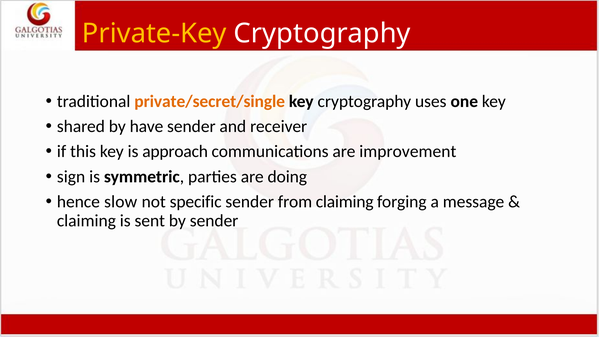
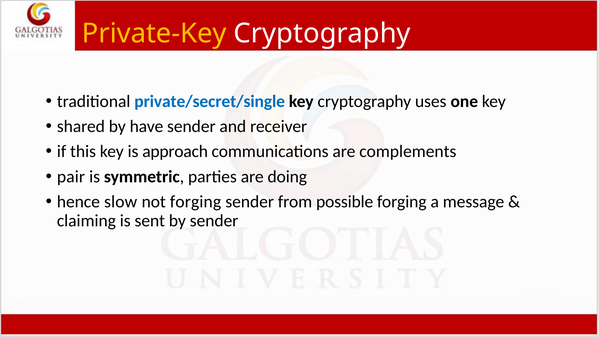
private/secret/single colour: orange -> blue (210, 101)
improvement: improvement -> complements (408, 152)
sign: sign -> pair (71, 177)
not specific: specific -> forging (195, 202)
from claiming: claiming -> possible (345, 202)
